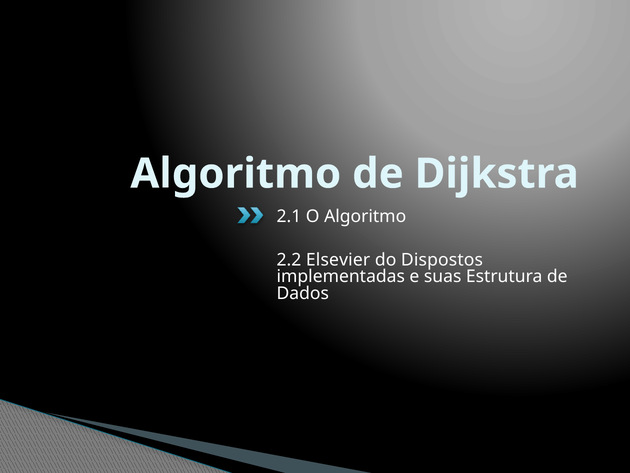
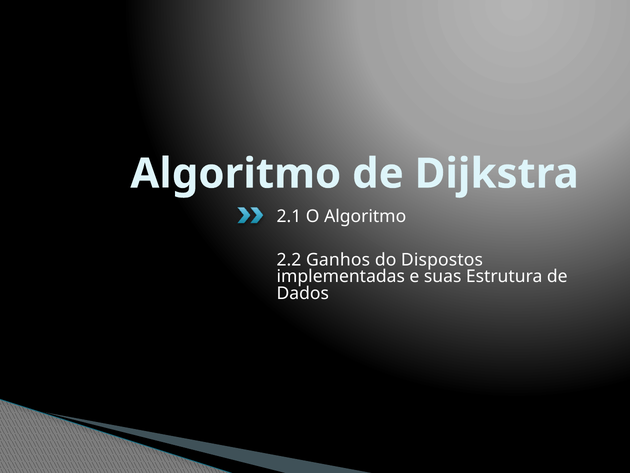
Elsevier: Elsevier -> Ganhos (338, 260)
